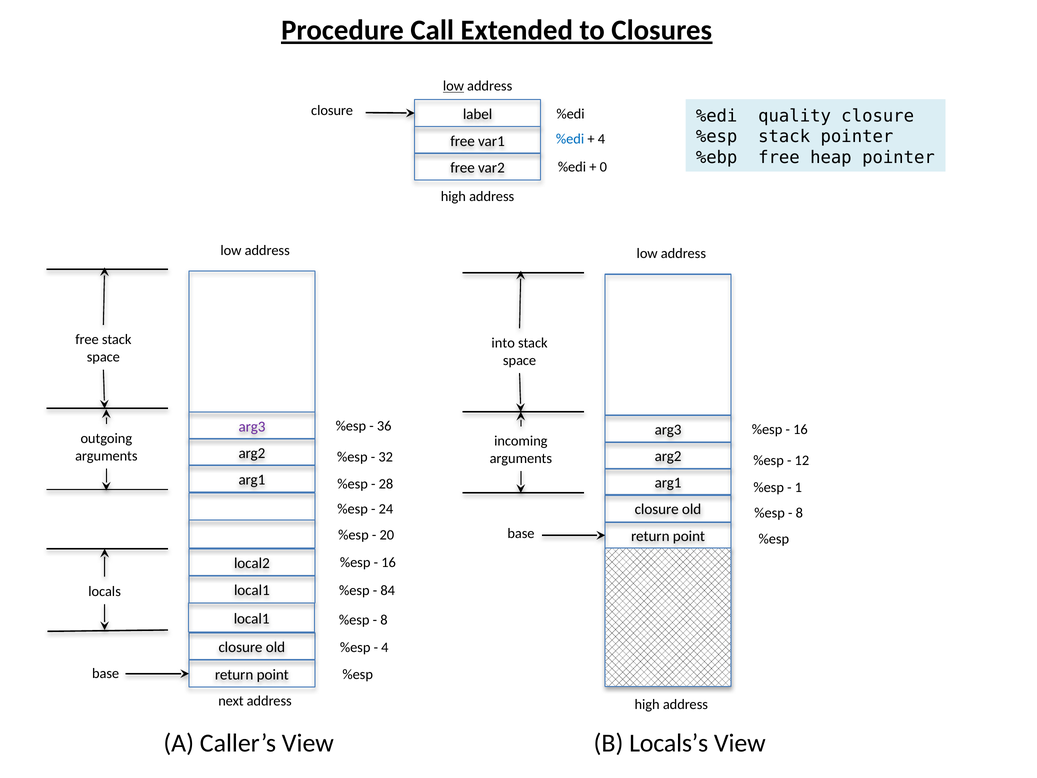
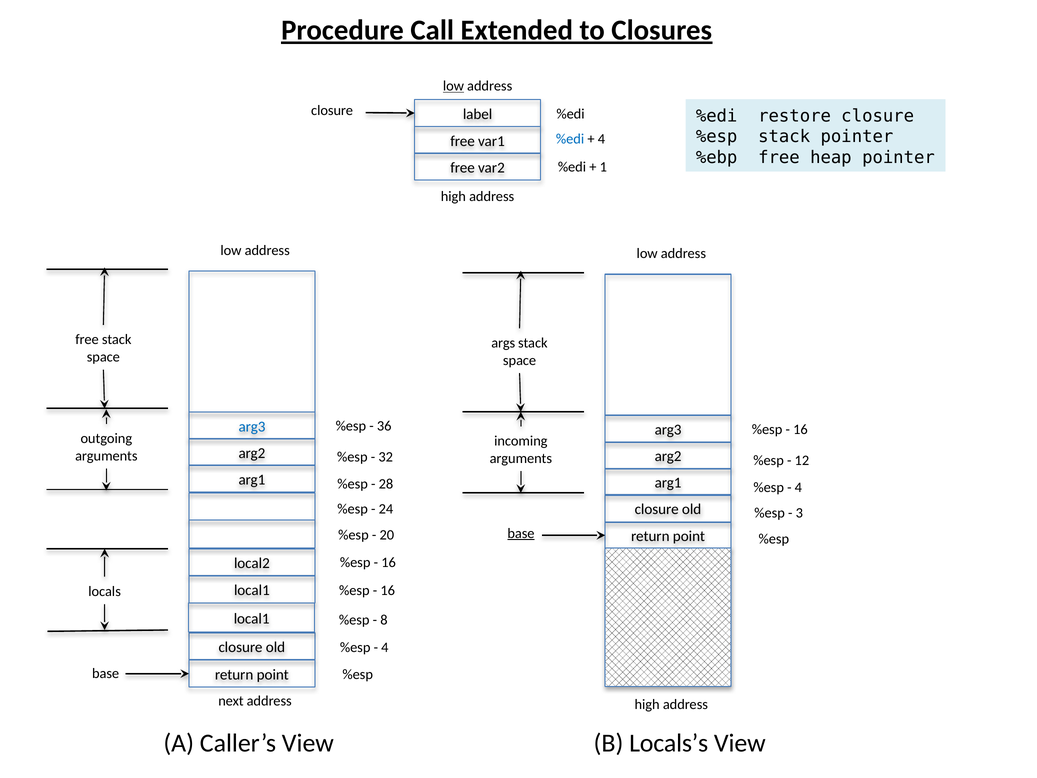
quality: quality -> restore (795, 116)
0: 0 -> 1 (603, 167)
into: into -> args (503, 343)
arg3 colour: purple -> blue (252, 426)
1: 1 -> 4 (798, 487)
8: 8 -> 3 (799, 513)
base underline: none -> present (521, 533)
84: 84 -> 16 (388, 590)
